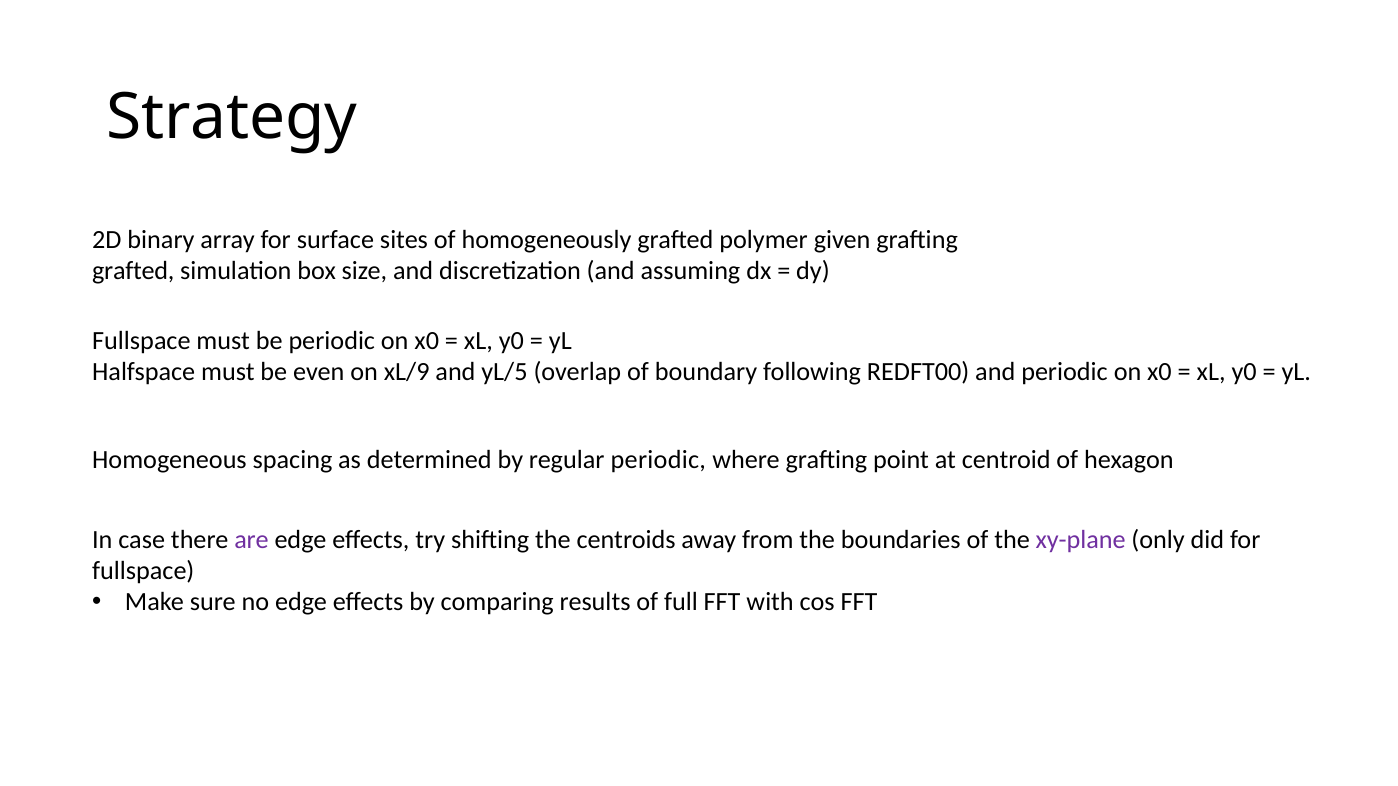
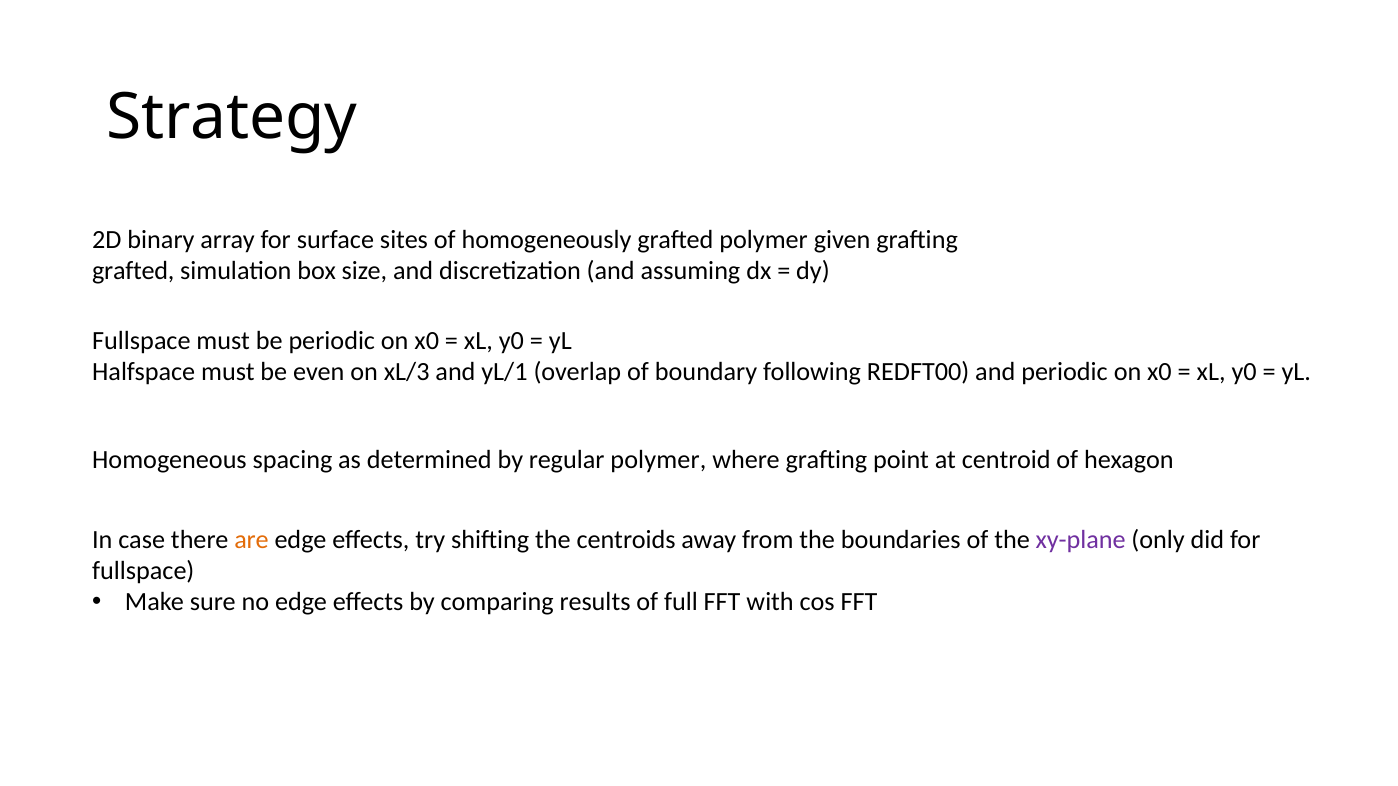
xL/9: xL/9 -> xL/3 (407, 373)
yL/5: yL/5 -> yL/1 (504, 373)
regular periodic: periodic -> polymer (658, 460)
are colour: purple -> orange (251, 540)
